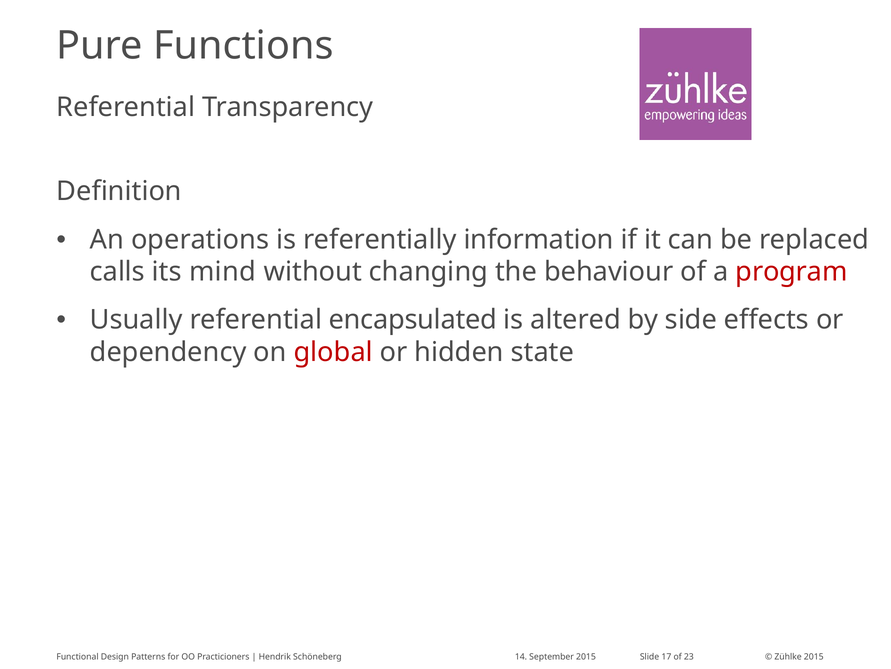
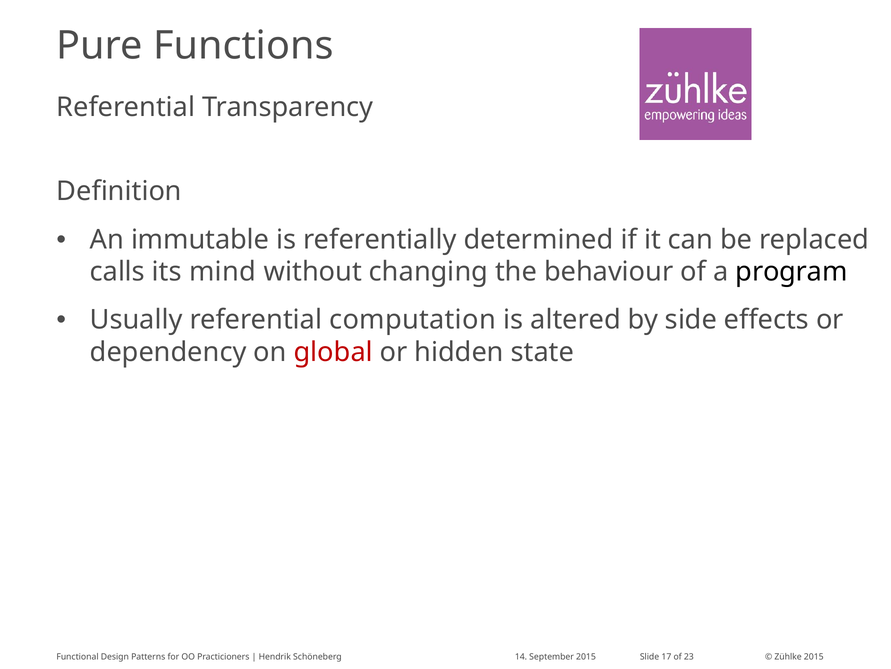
operations: operations -> immutable (200, 239)
information: information -> determined (539, 239)
program colour: red -> black (791, 271)
encapsulated: encapsulated -> computation (413, 320)
